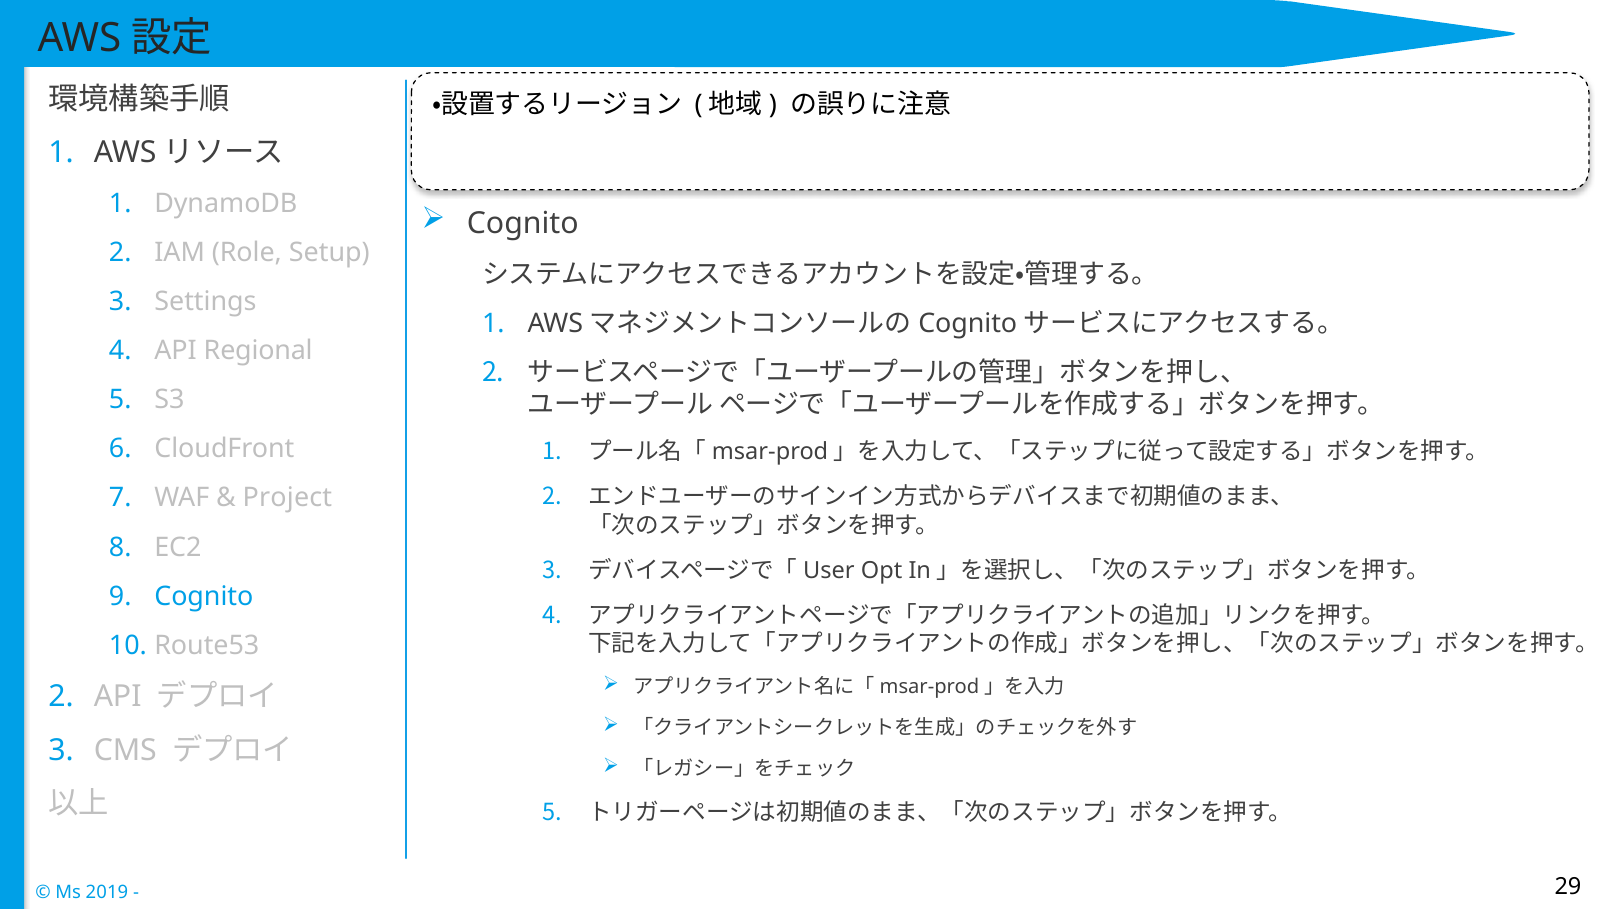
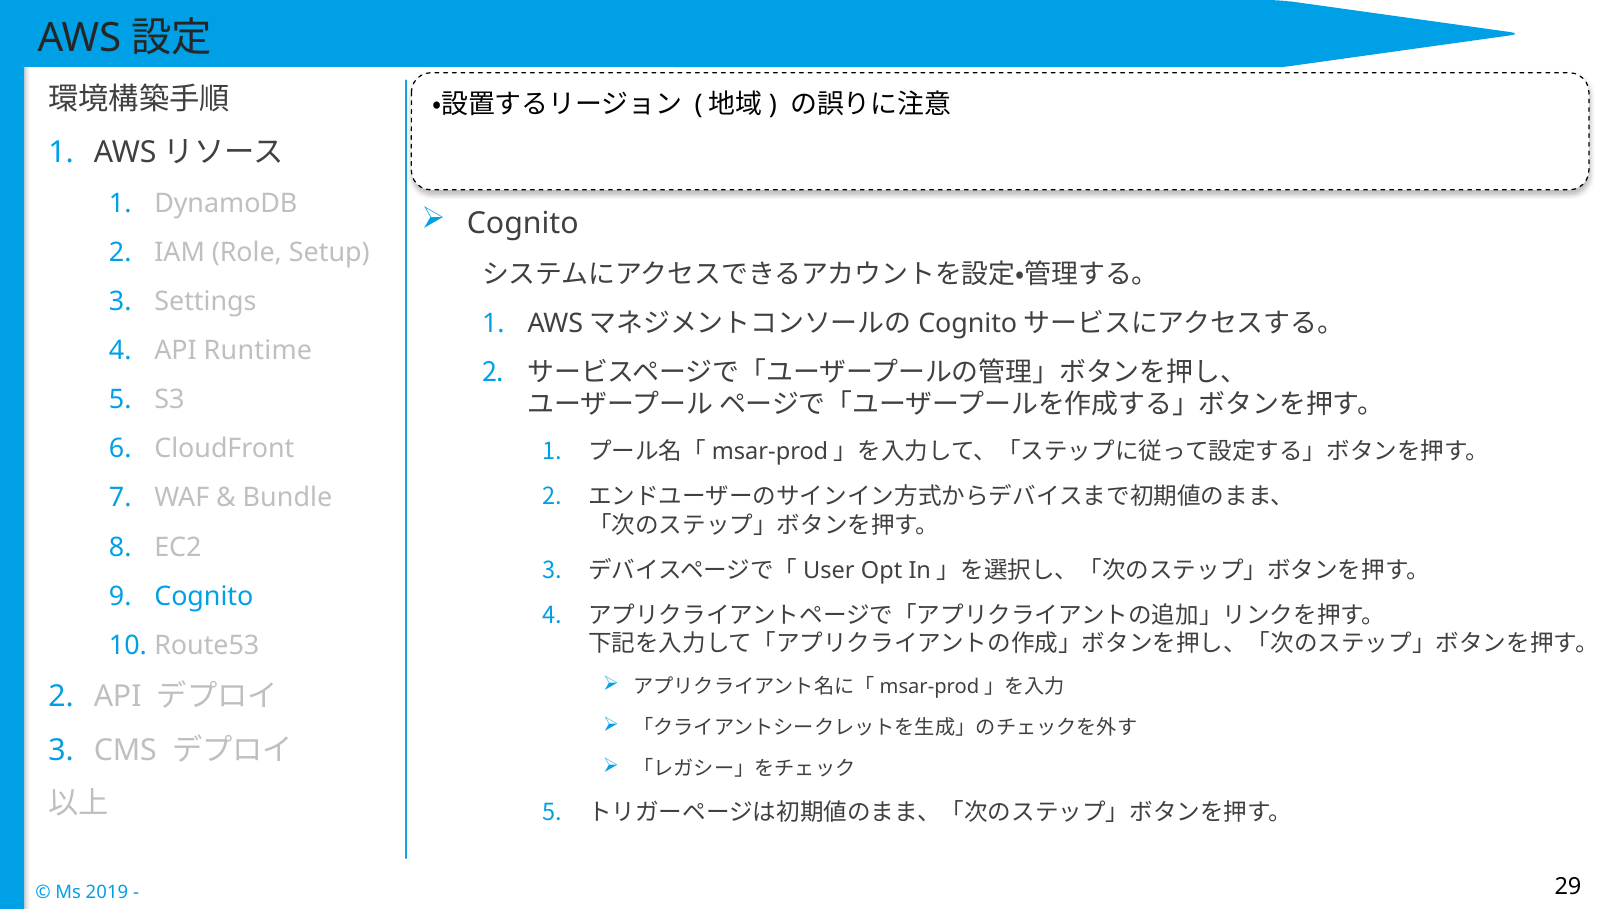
Regional: Regional -> Runtime (258, 350)
Project: Project -> Bundle (287, 498)
